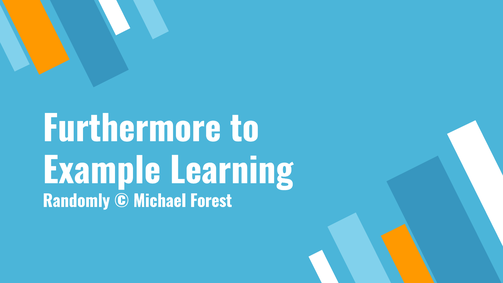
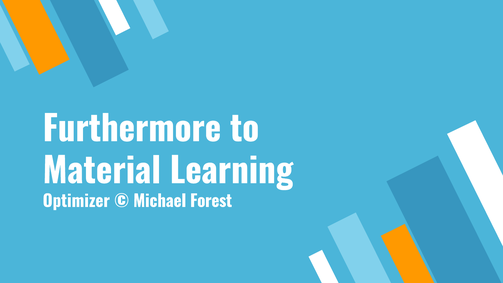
Example: Example -> Material (102, 172)
Randomly: Randomly -> Optimizer (76, 201)
